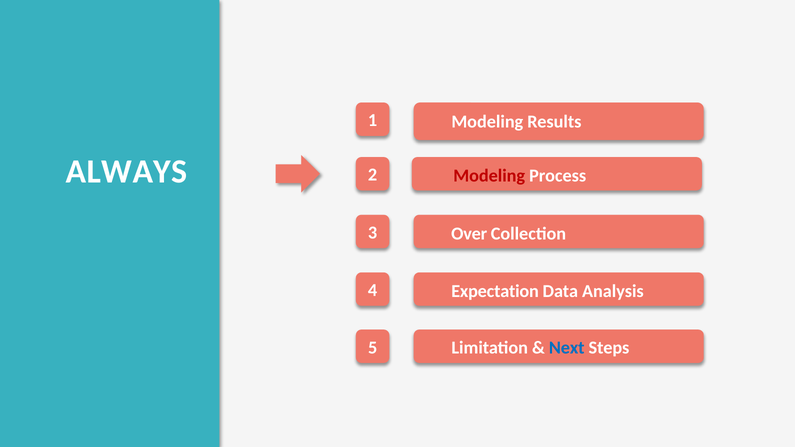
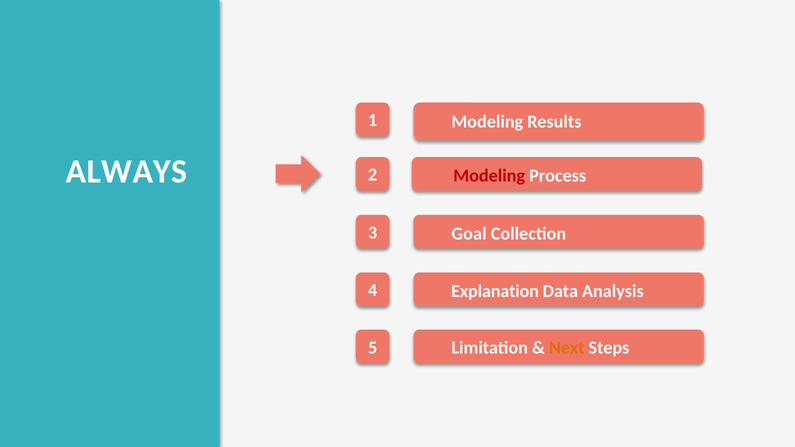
Over: Over -> Goal (469, 234)
Expectation: Expectation -> Explanation (495, 291)
Next colour: blue -> orange (567, 348)
